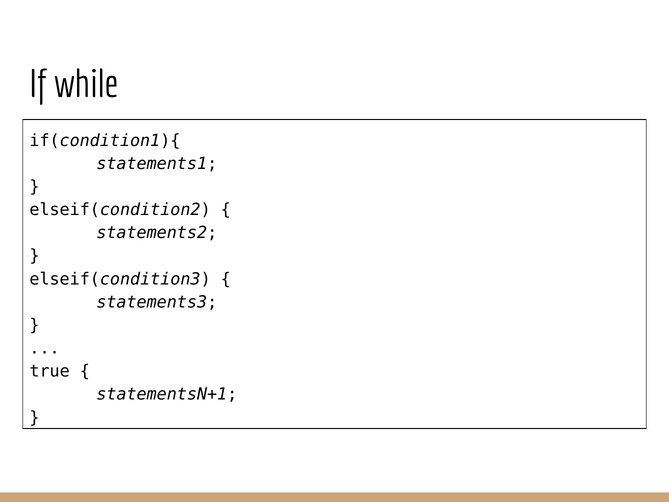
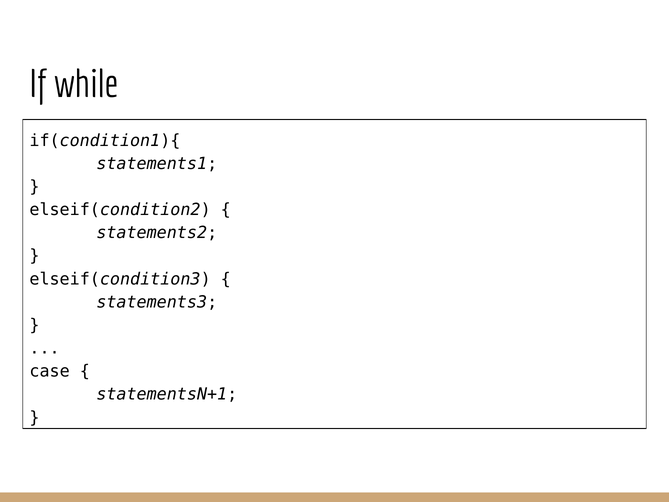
true: true -> case (50, 371)
